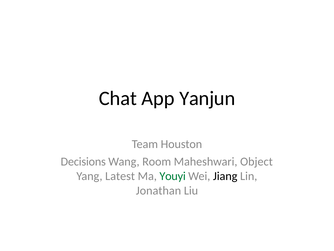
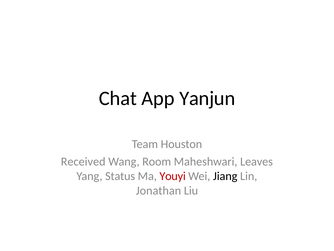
Decisions: Decisions -> Received (83, 161)
Object: Object -> Leaves (257, 161)
Latest: Latest -> Status (120, 176)
Youyi colour: green -> red (173, 176)
